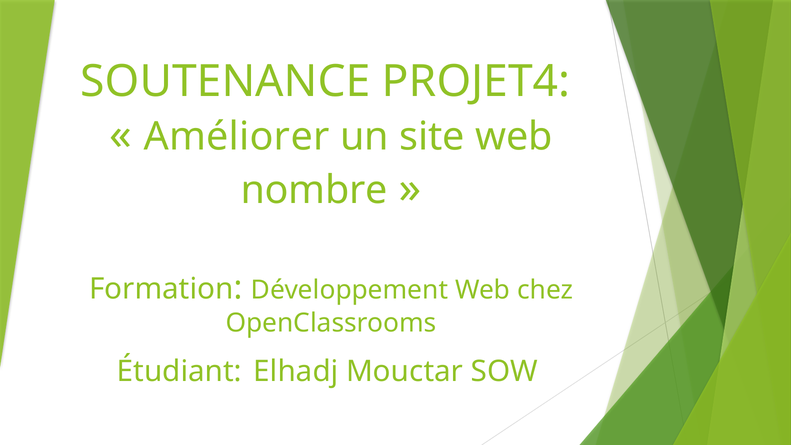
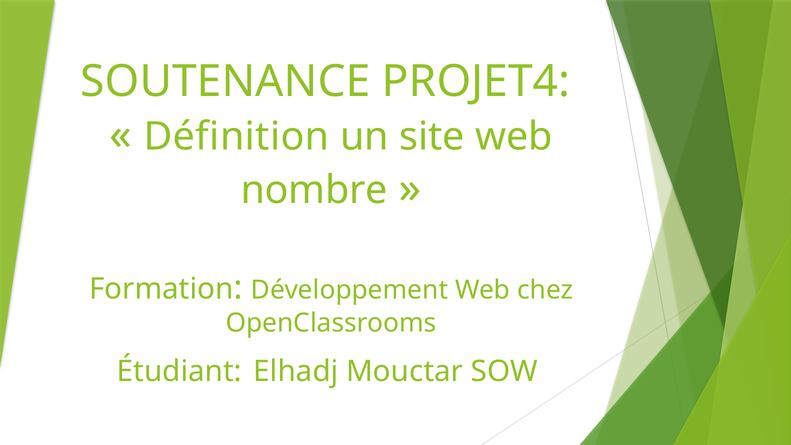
Améliorer: Améliorer -> Définition (236, 137)
